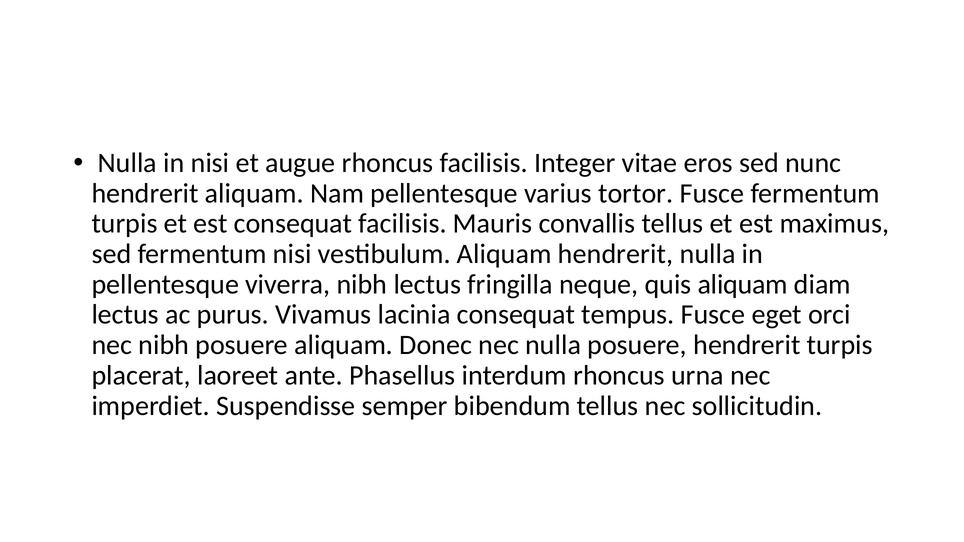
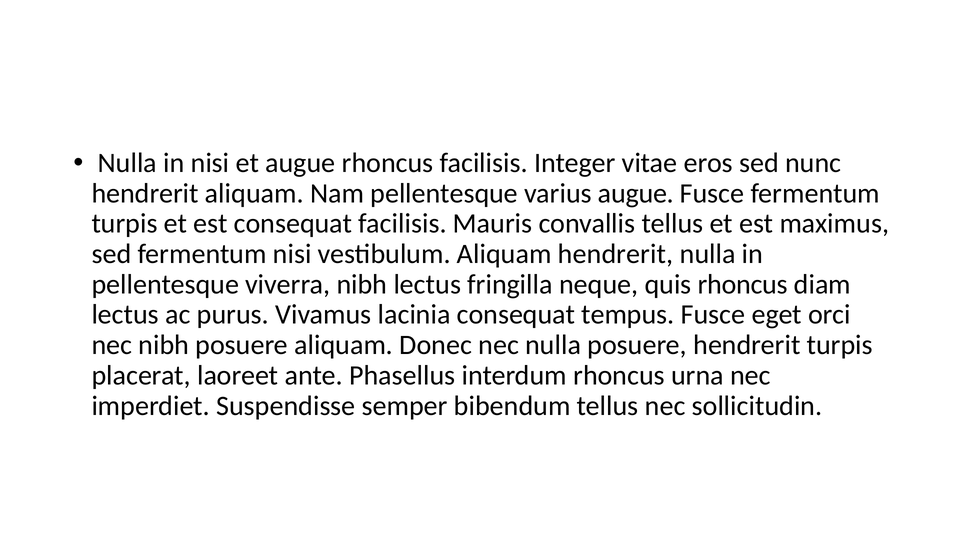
varius tortor: tortor -> augue (636, 193)
quis aliquam: aliquam -> rhoncus (743, 284)
